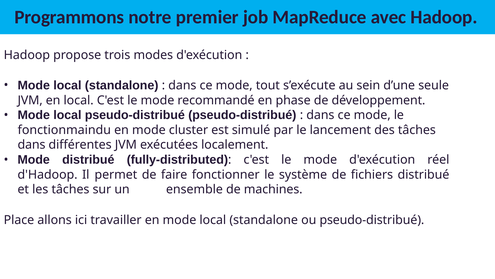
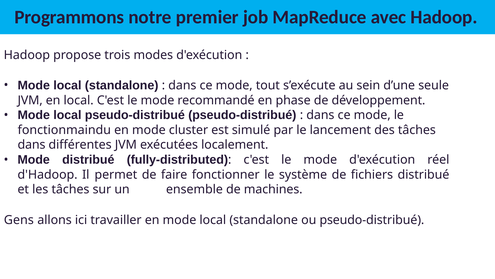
Place: Place -> Gens (19, 219)
